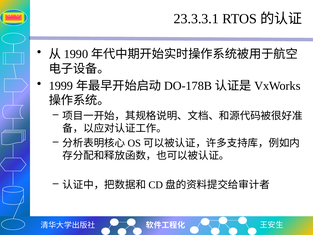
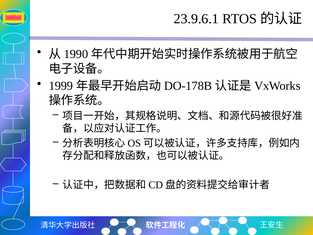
23.3.3.1: 23.3.3.1 -> 23.9.6.1 (196, 19)
